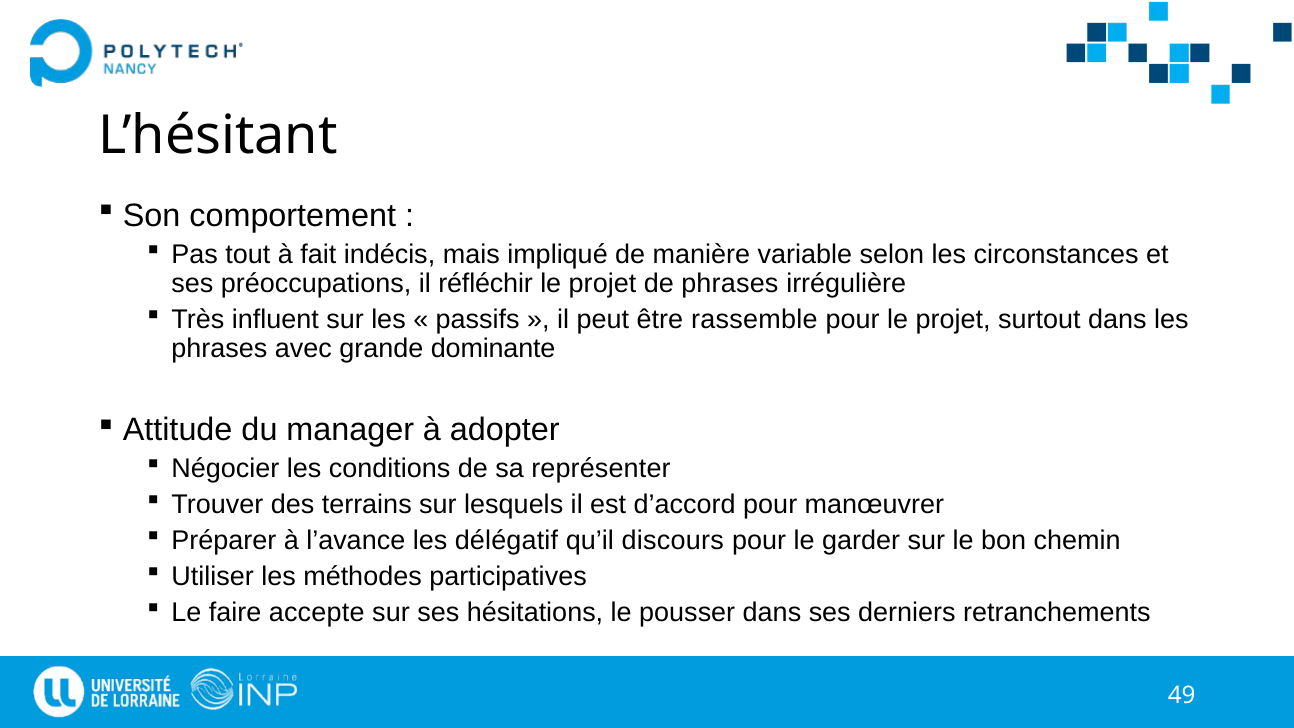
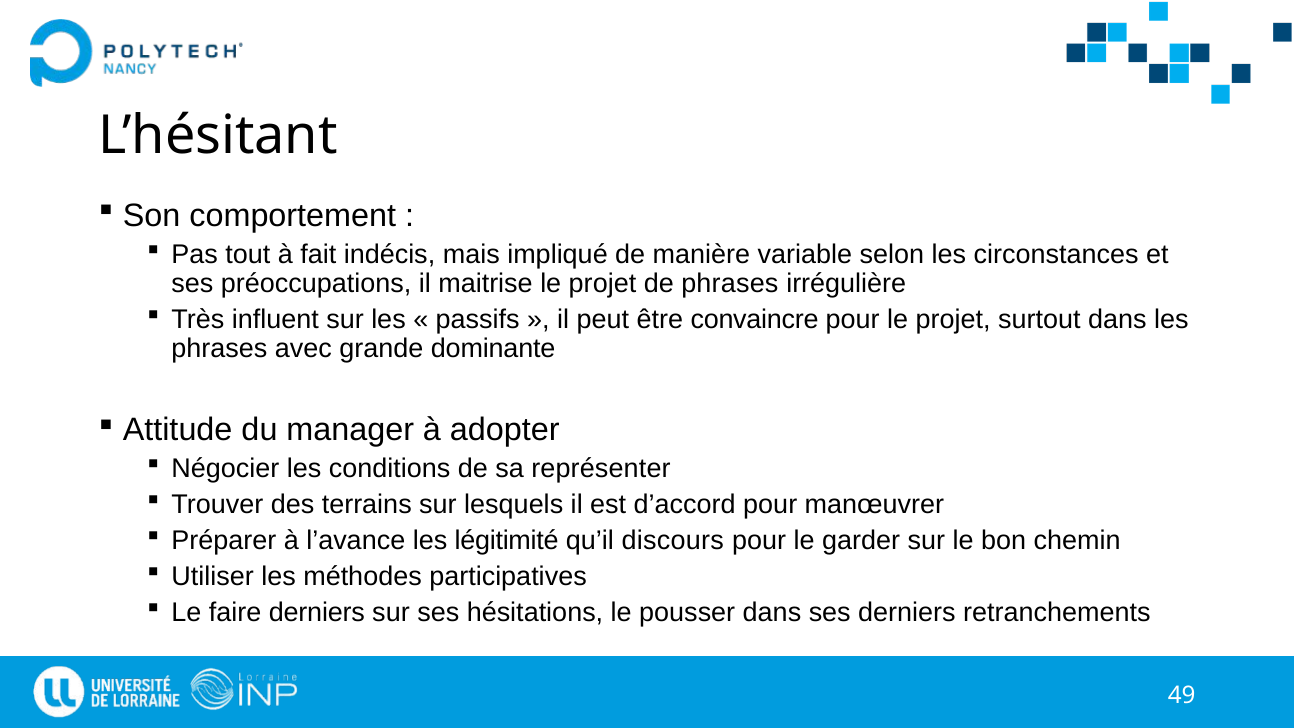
réfléchir: réfléchir -> maitrise (486, 284)
rassemble: rassemble -> convaincre (755, 320)
délégatif: délégatif -> légitimité (507, 540)
faire accepte: accepte -> derniers (317, 612)
